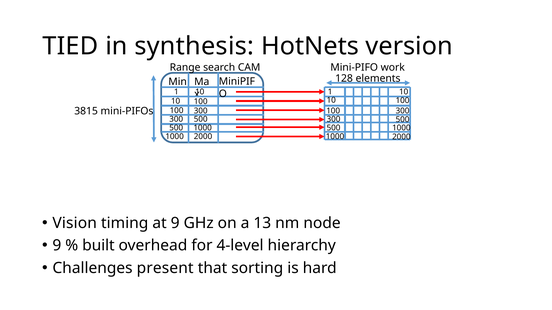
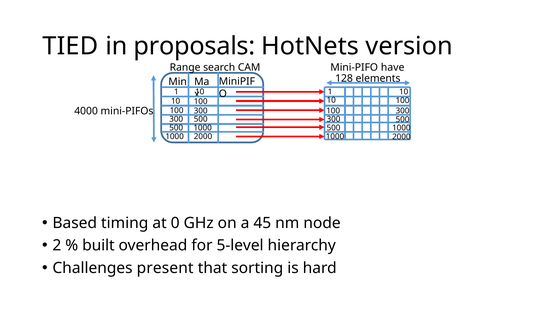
synthesis: synthesis -> proposals (194, 46)
work: work -> have (393, 68)
3815: 3815 -> 4000 (86, 111)
Vision: Vision -> Based (75, 223)
at 9: 9 -> 0 (175, 223)
13: 13 -> 45 (262, 223)
9: 9 -> 2 (57, 246)
4-level: 4-level -> 5-level (240, 246)
